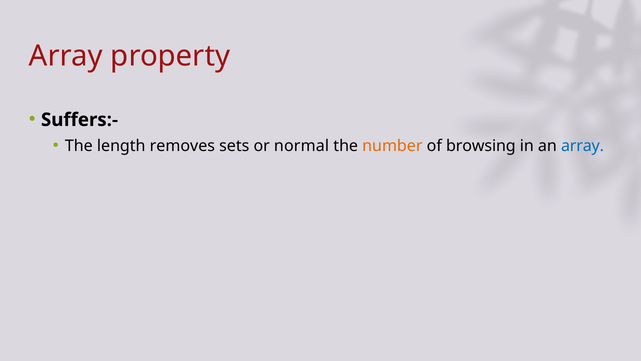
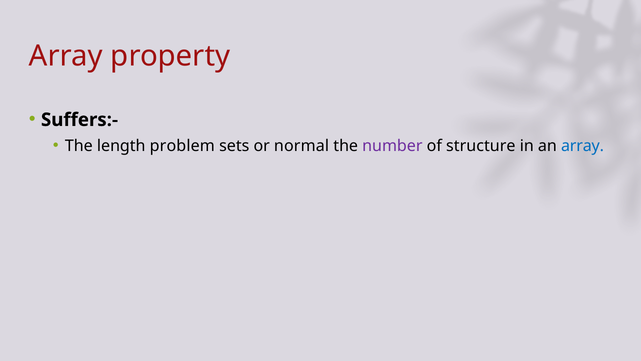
removes: removes -> problem (182, 146)
number colour: orange -> purple (392, 146)
browsing: browsing -> structure (481, 146)
